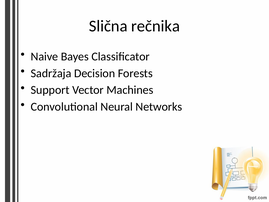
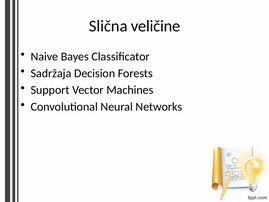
rečnika: rečnika -> veličine (156, 26)
